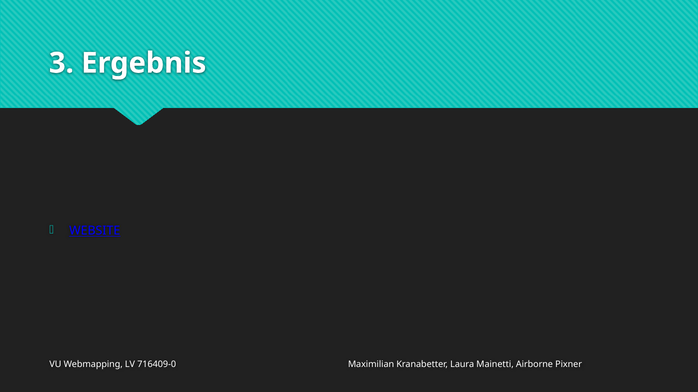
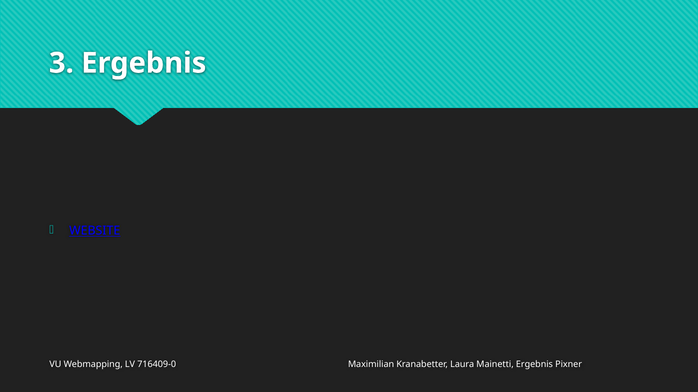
Mainetti Airborne: Airborne -> Ergebnis (534, 365)
